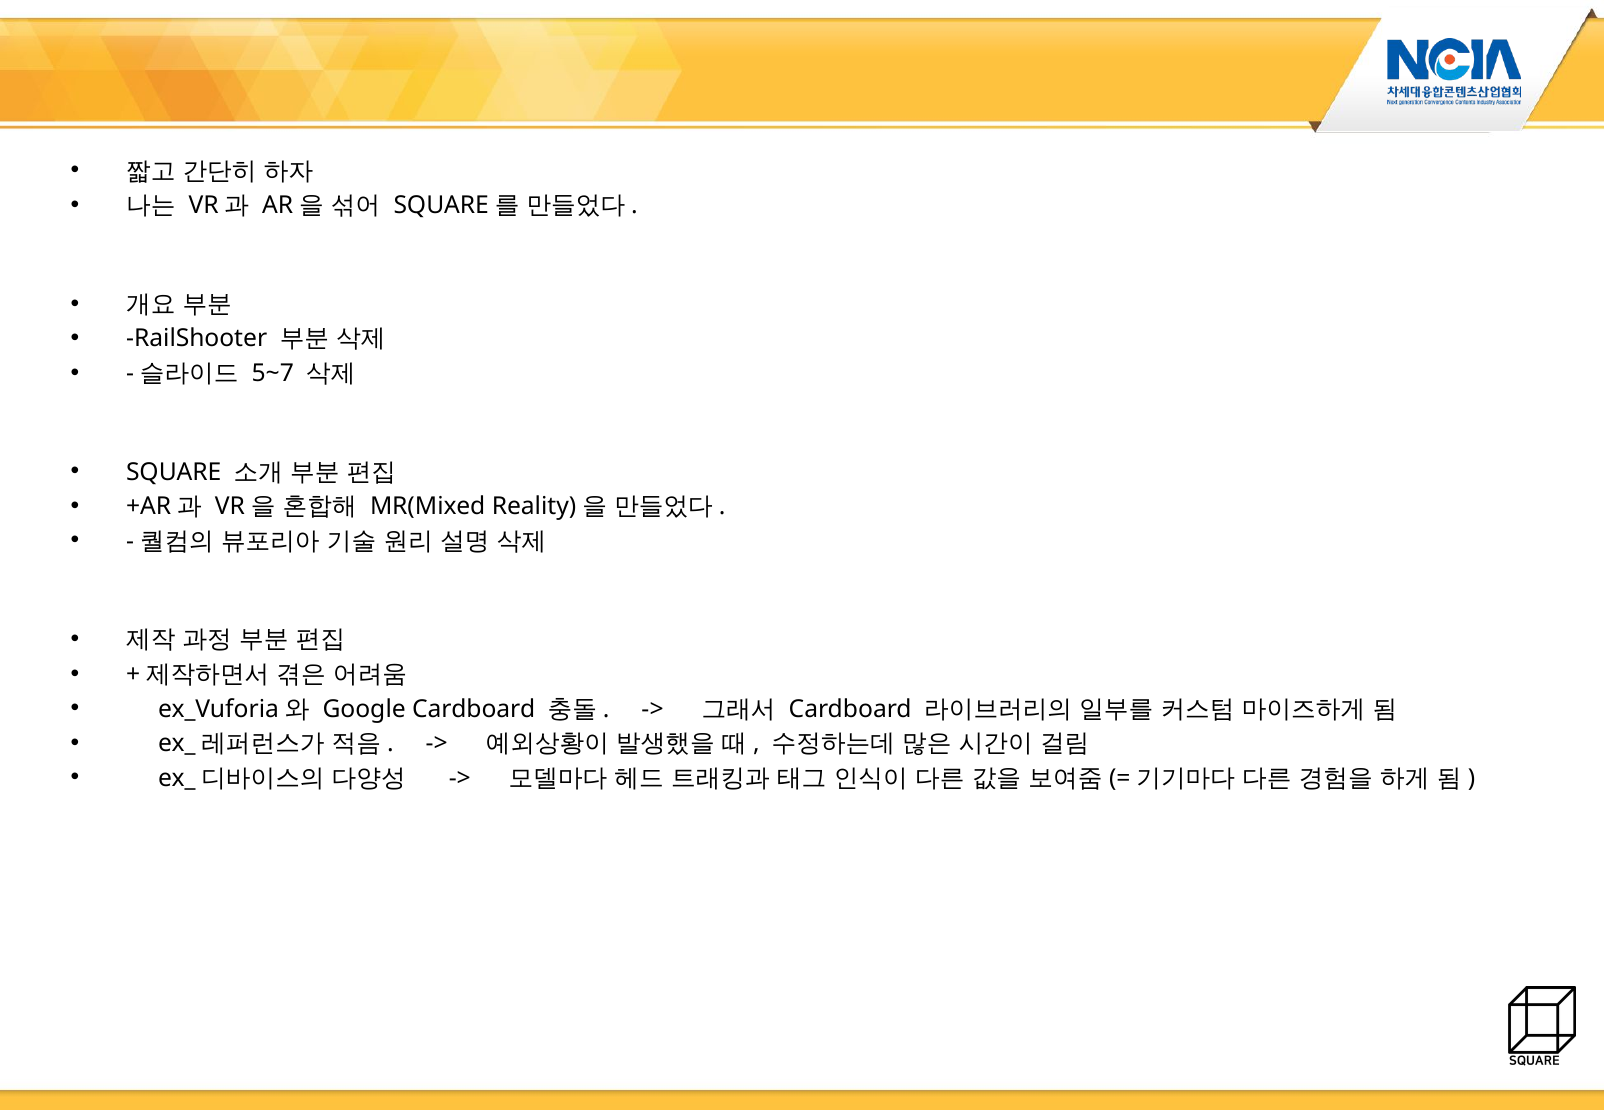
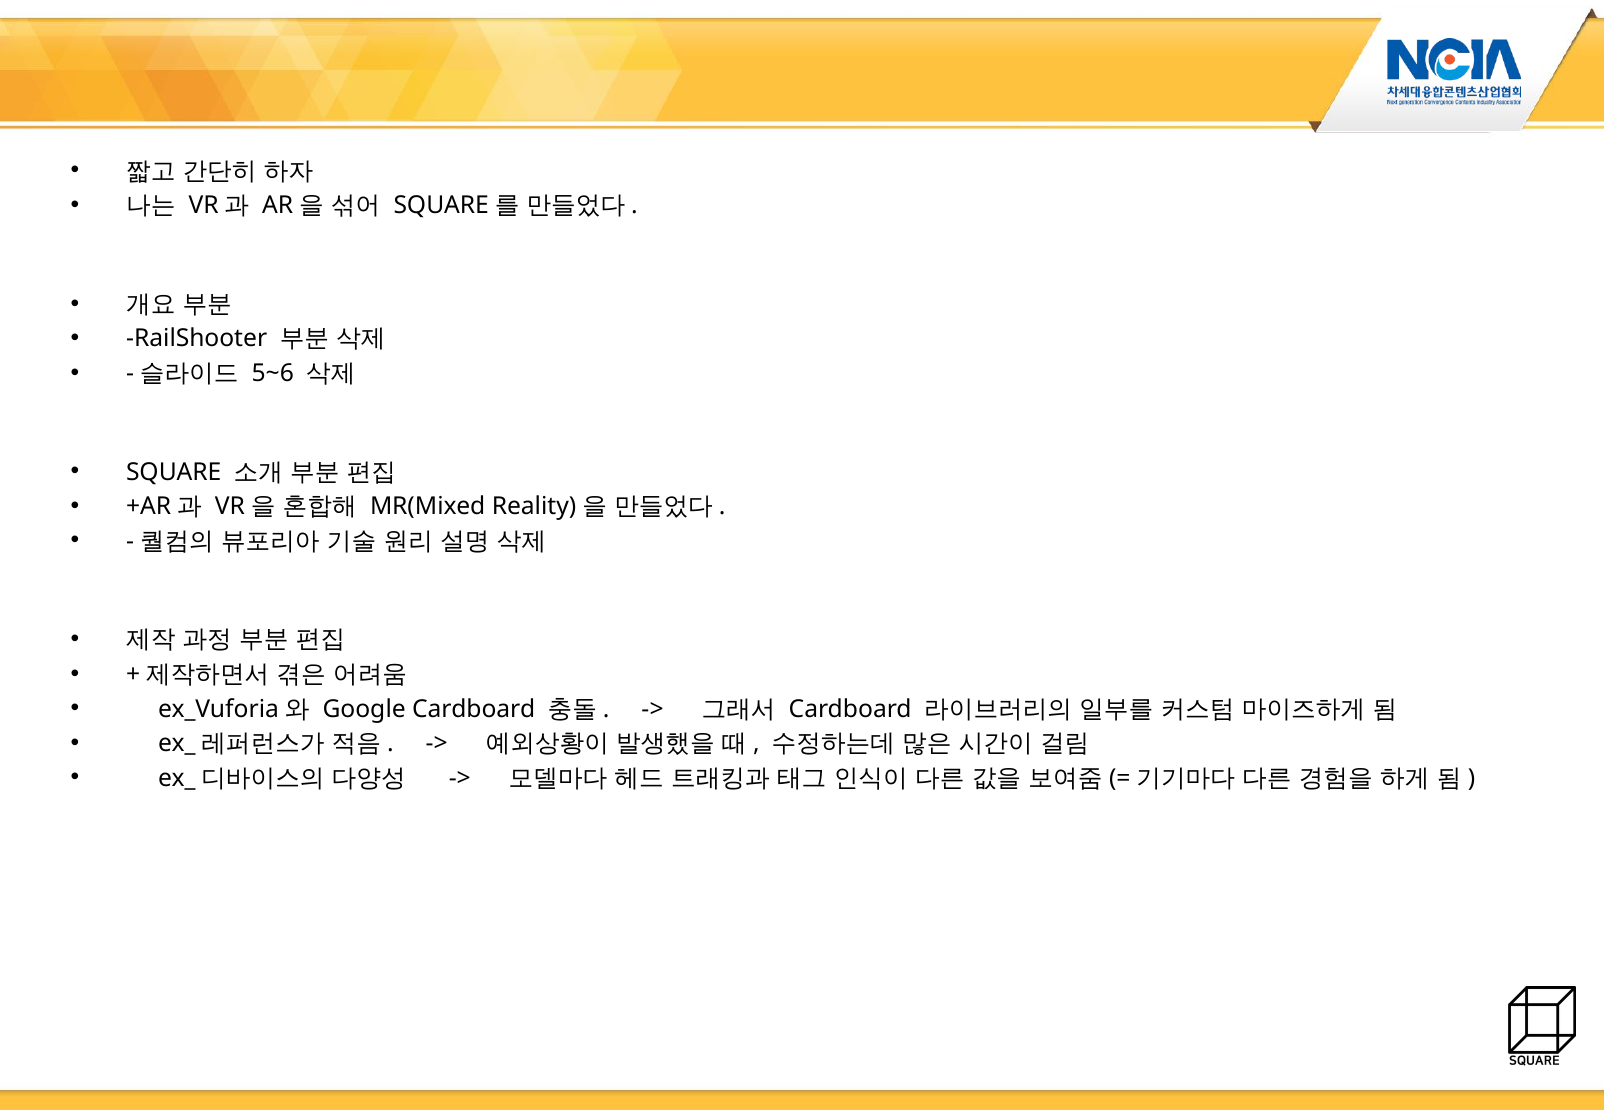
5~7: 5~7 -> 5~6 (273, 373)
